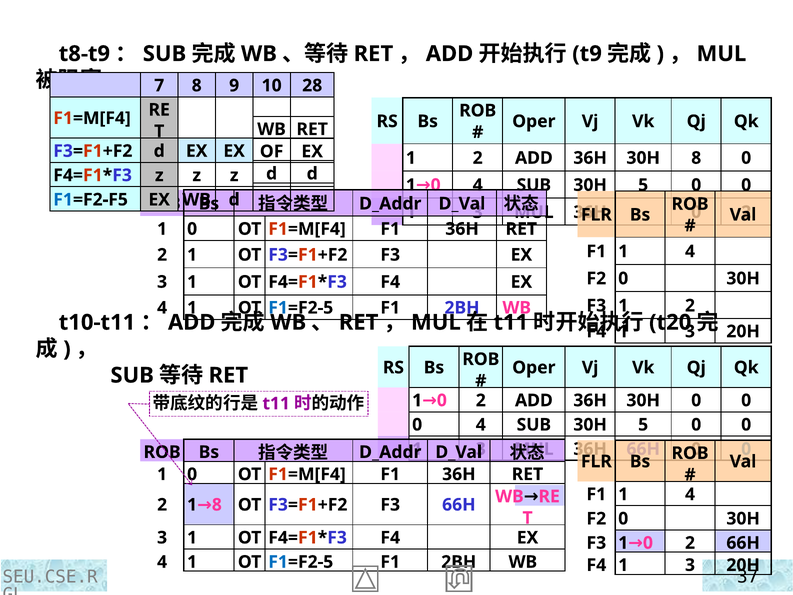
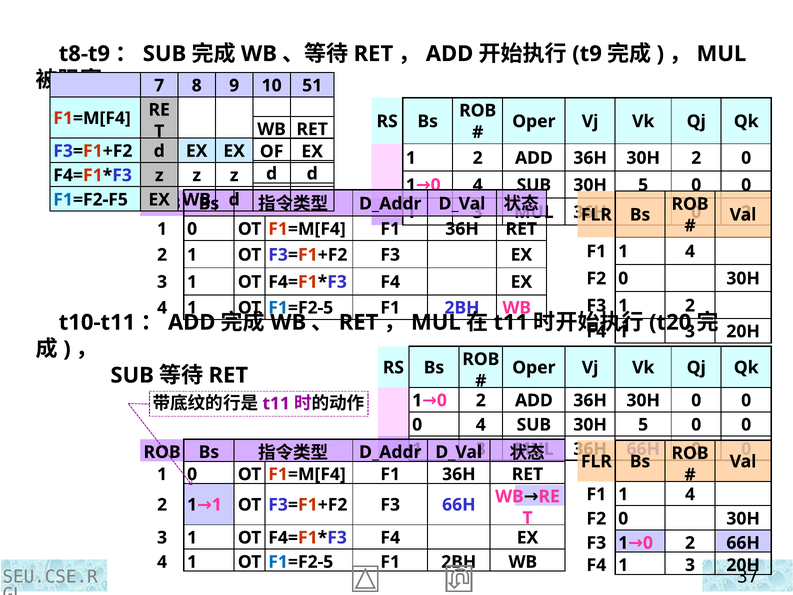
28: 28 -> 51 (312, 86)
30H 8: 8 -> 2 (696, 158)
1 8: 8 -> 1 (217, 505)
